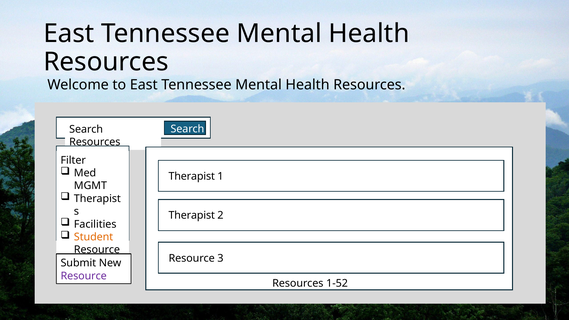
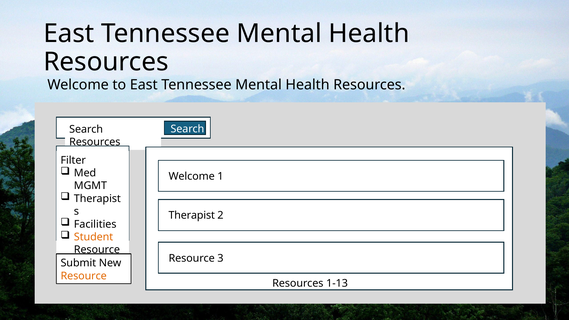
Therapist: Therapist -> Welcome (192, 176)
Resource colour: purple -> orange (84, 276)
1-52: 1-52 -> 1-13 (337, 283)
